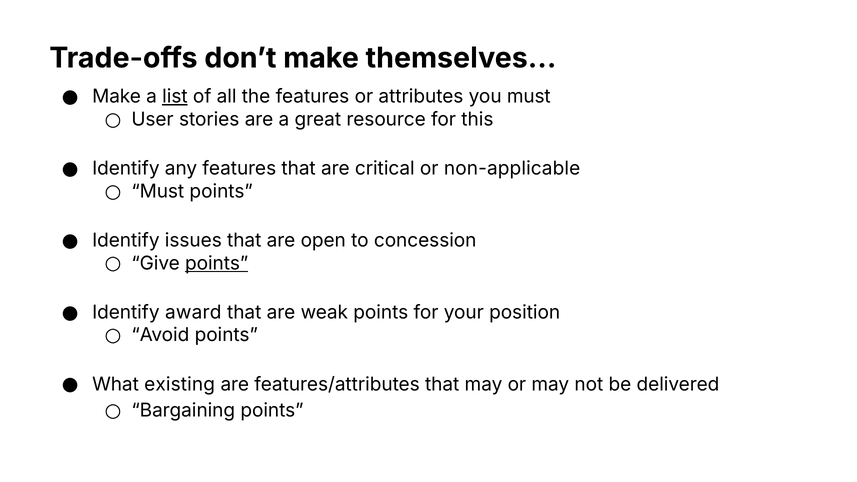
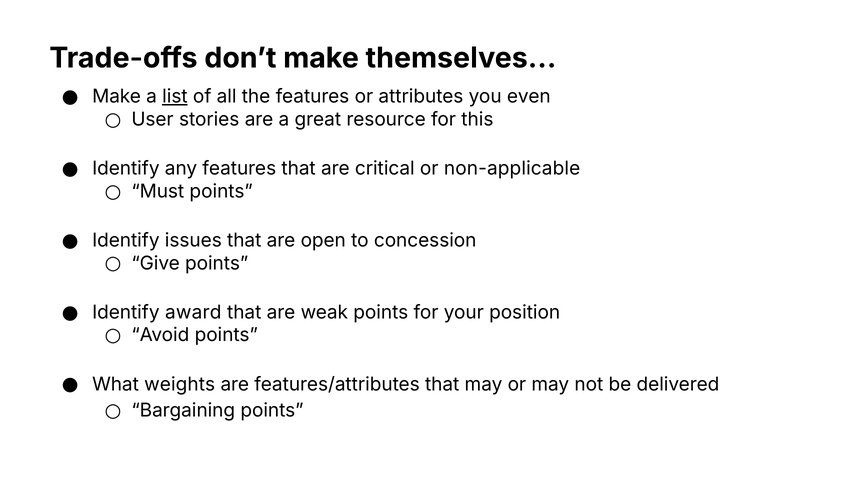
you must: must -> even (529, 97)
points underline: present -> none (217, 263)
existing: existing -> weights (180, 384)
